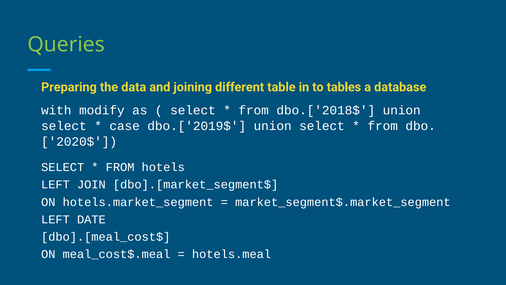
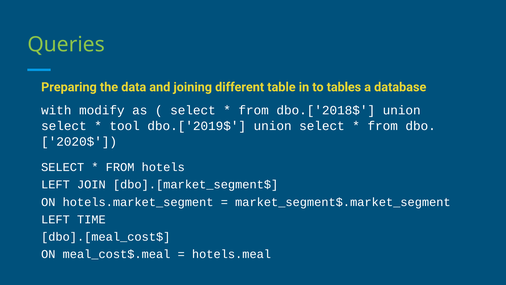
case: case -> tool (125, 126)
DATE: DATE -> TIME (91, 219)
